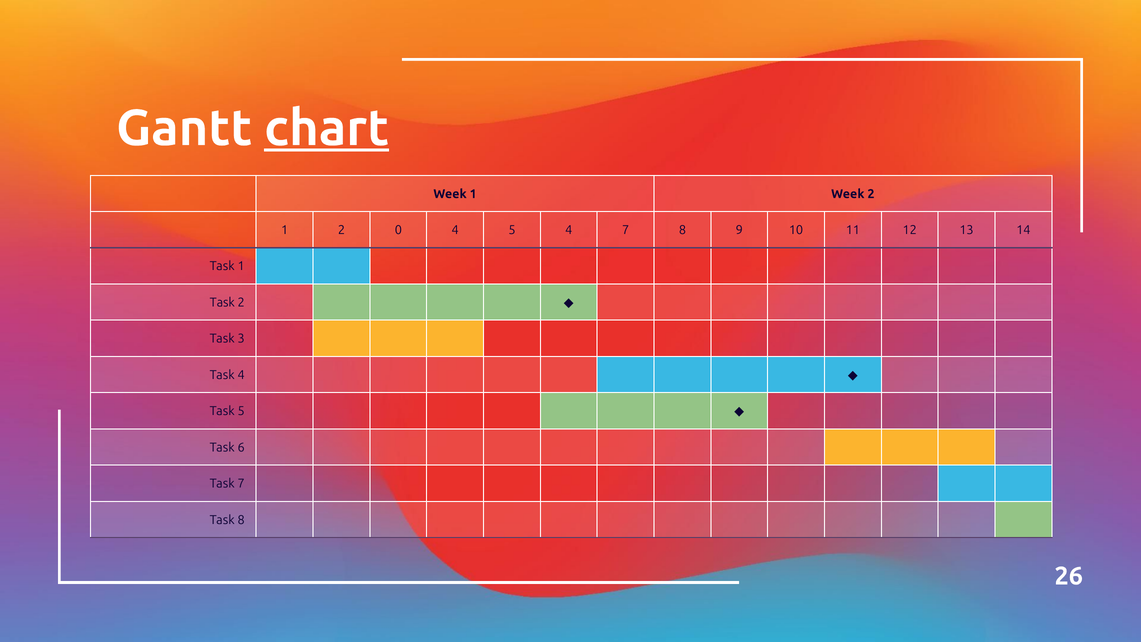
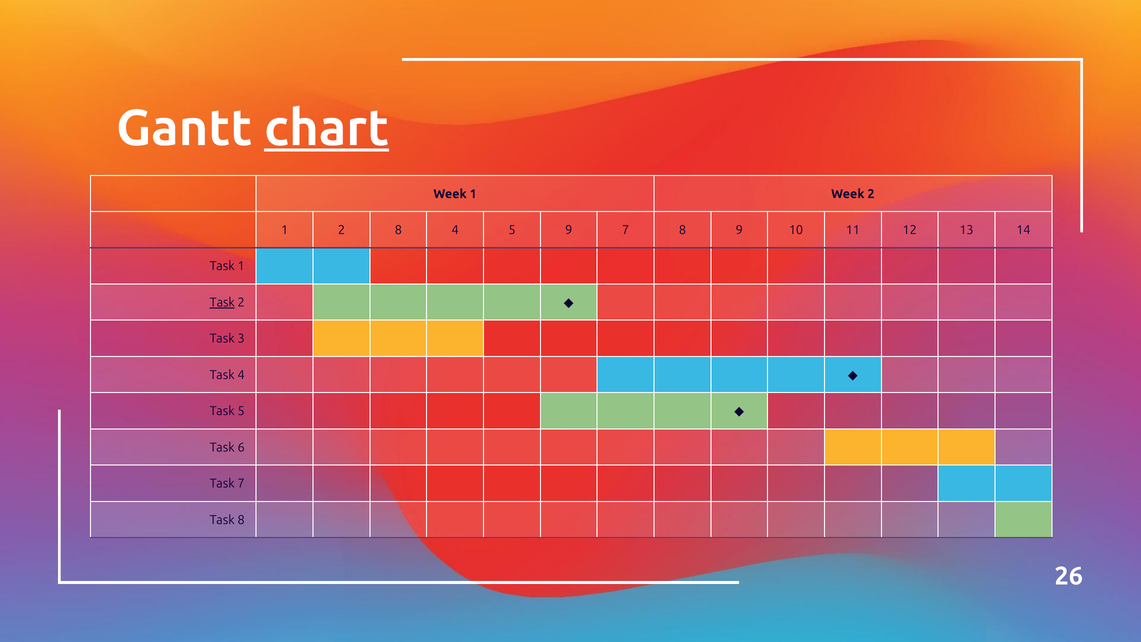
2 0: 0 -> 8 (398, 230)
5 4: 4 -> 9 (569, 230)
Task underline: none -> present (222, 302)
